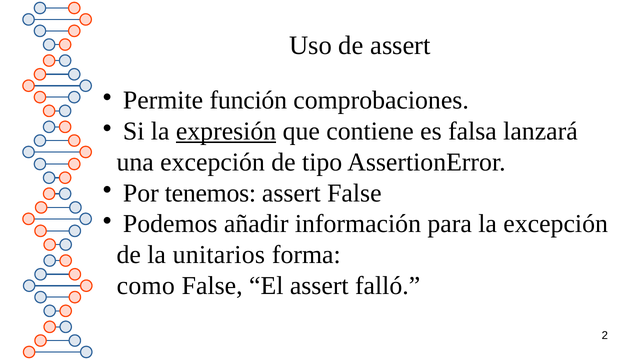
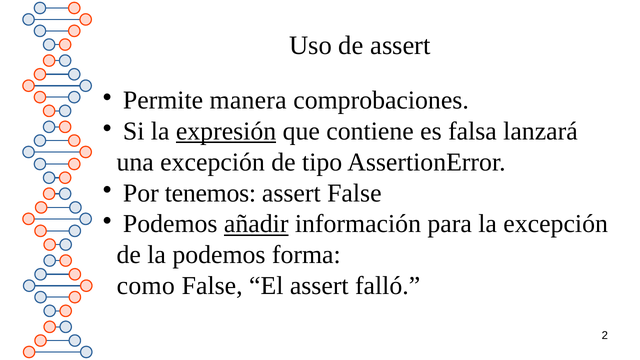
función: función -> manera (248, 100)
añadir underline: none -> present (256, 224)
la unitarios: unitarios -> podemos (219, 255)
